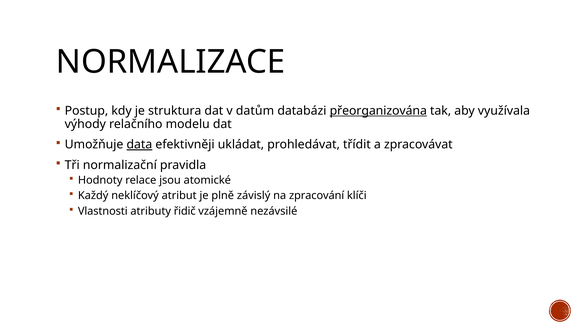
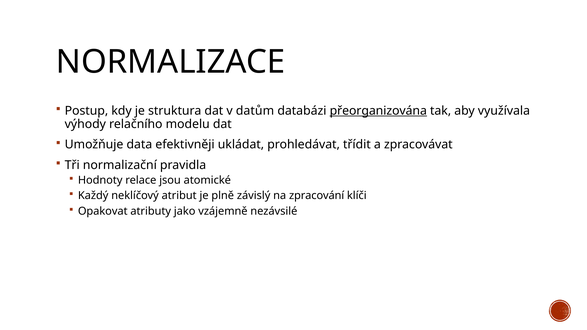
data underline: present -> none (139, 145)
Vlastnosti: Vlastnosti -> Opakovat (103, 211)
řidič: řidič -> jako (185, 211)
